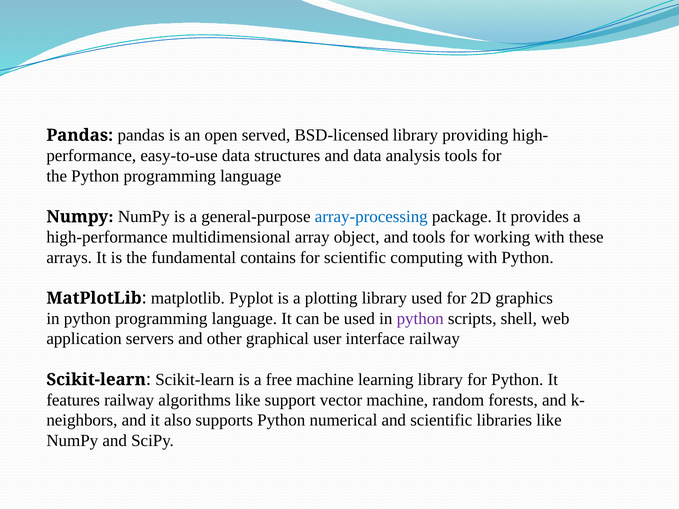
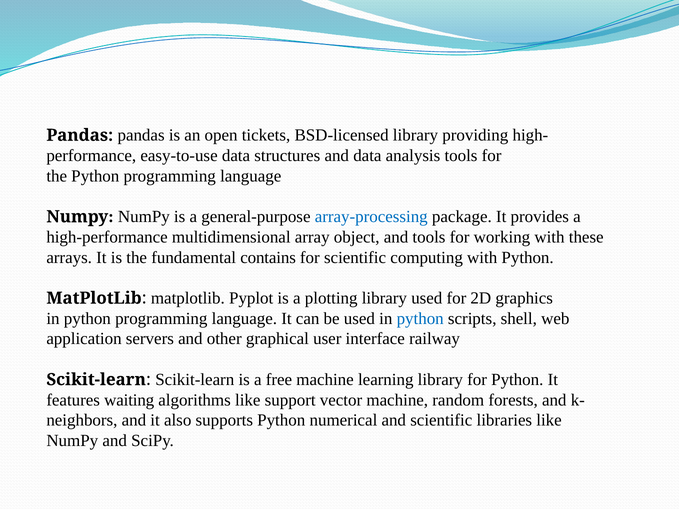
served: served -> tickets (266, 135)
python colour: purple -> blue (420, 319)
features railway: railway -> waiting (129, 400)
